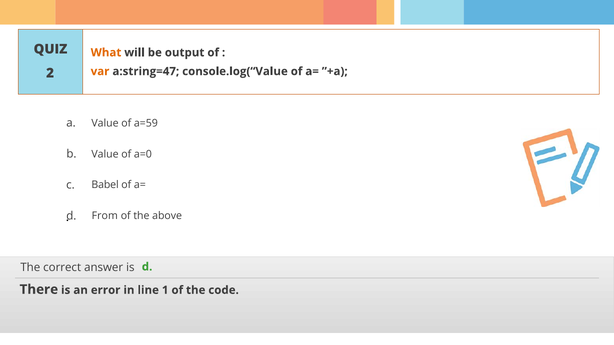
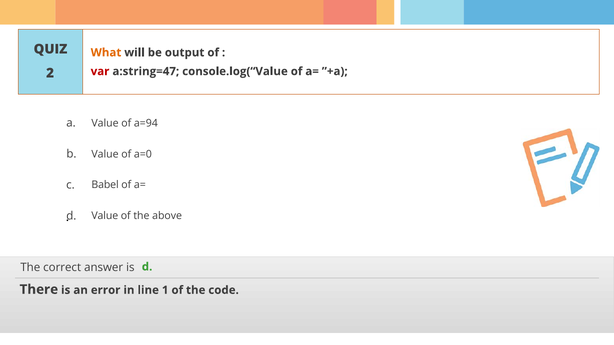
var colour: orange -> red (100, 71)
a=59: a=59 -> a=94 (146, 123)
From: From -> Value (105, 216)
